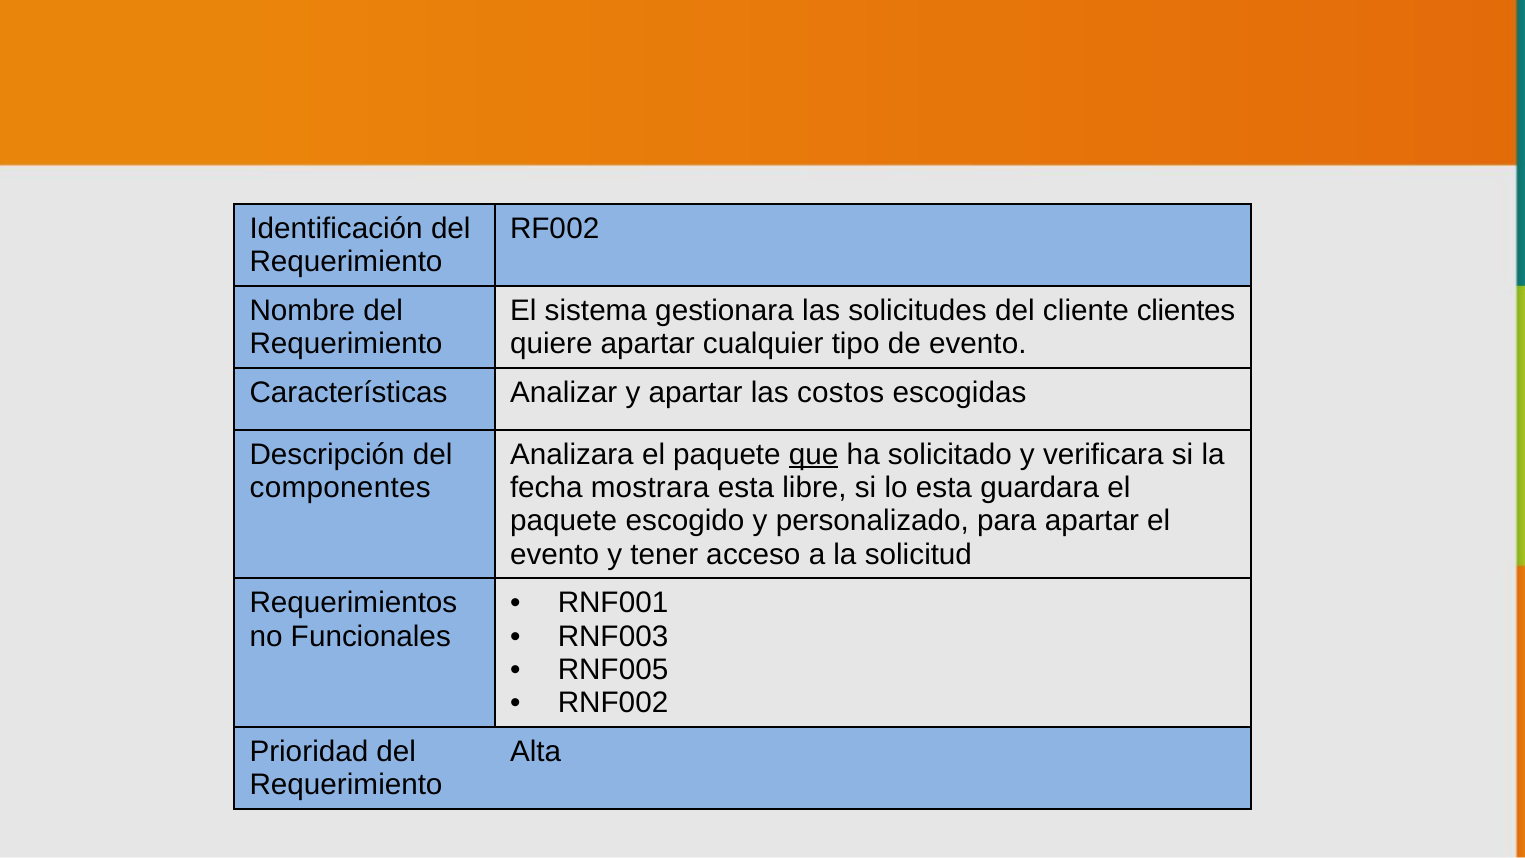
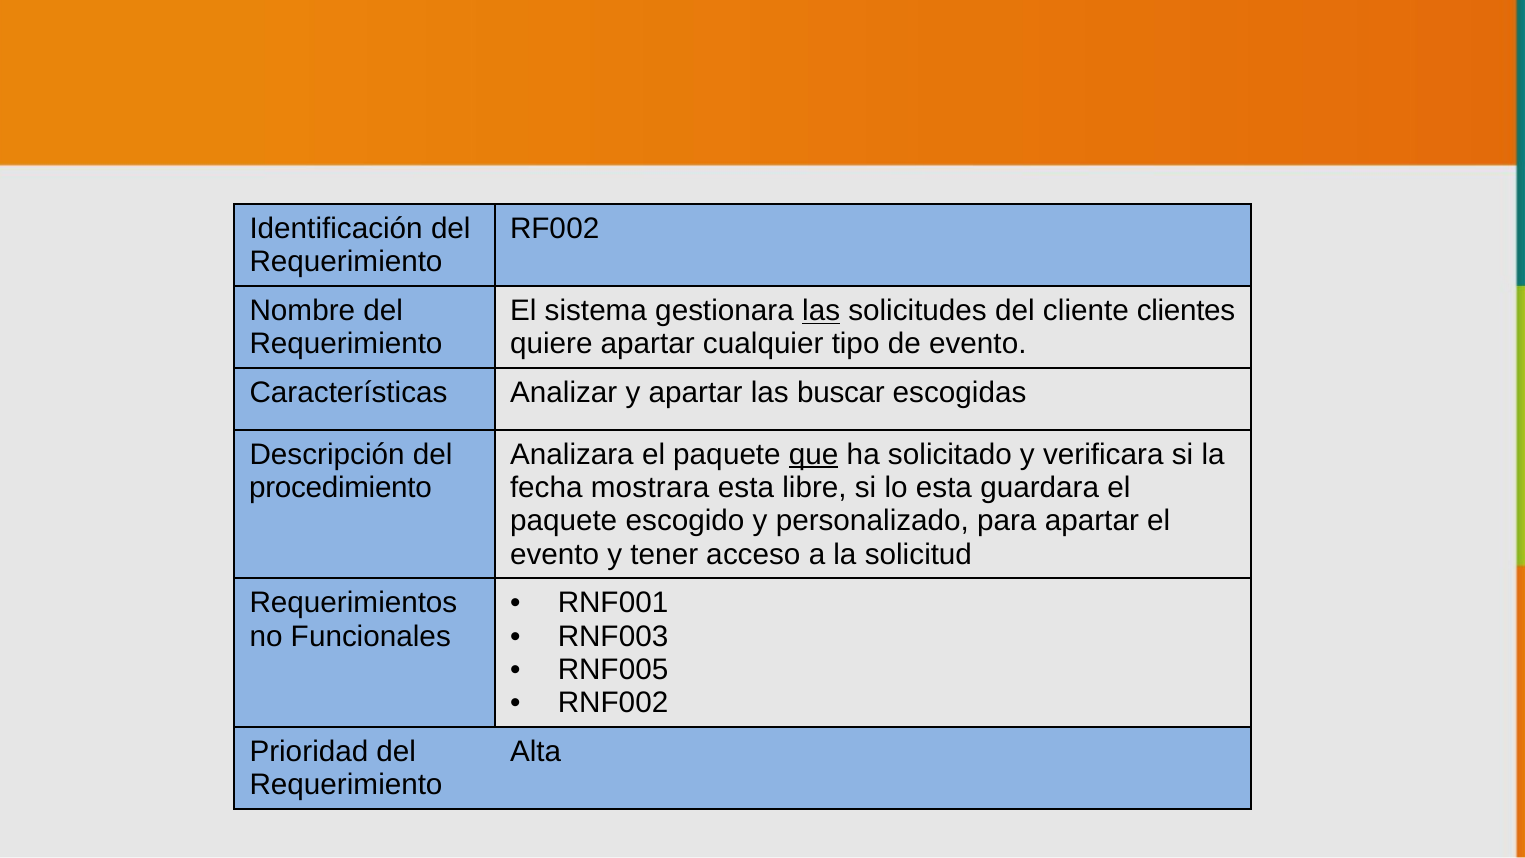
las underline: none -> present (821, 311)
costos: costos -> buscar (841, 393)
componentes: componentes -> procedimiento (340, 488)
